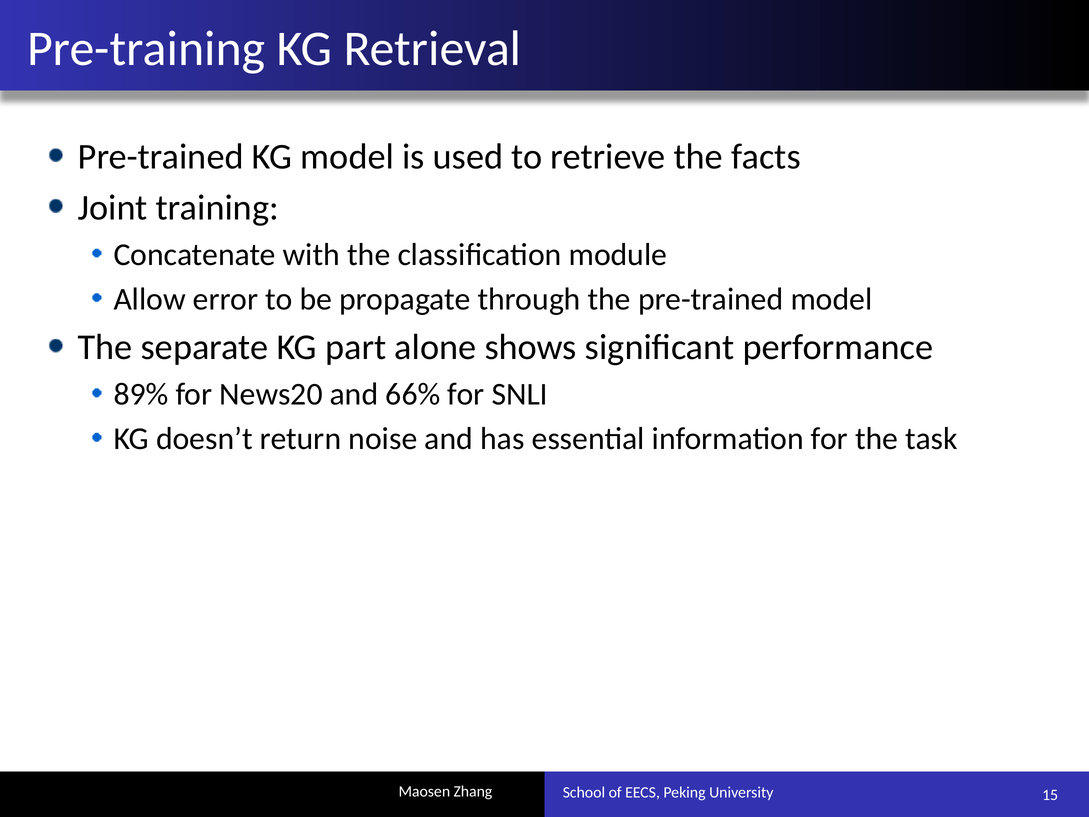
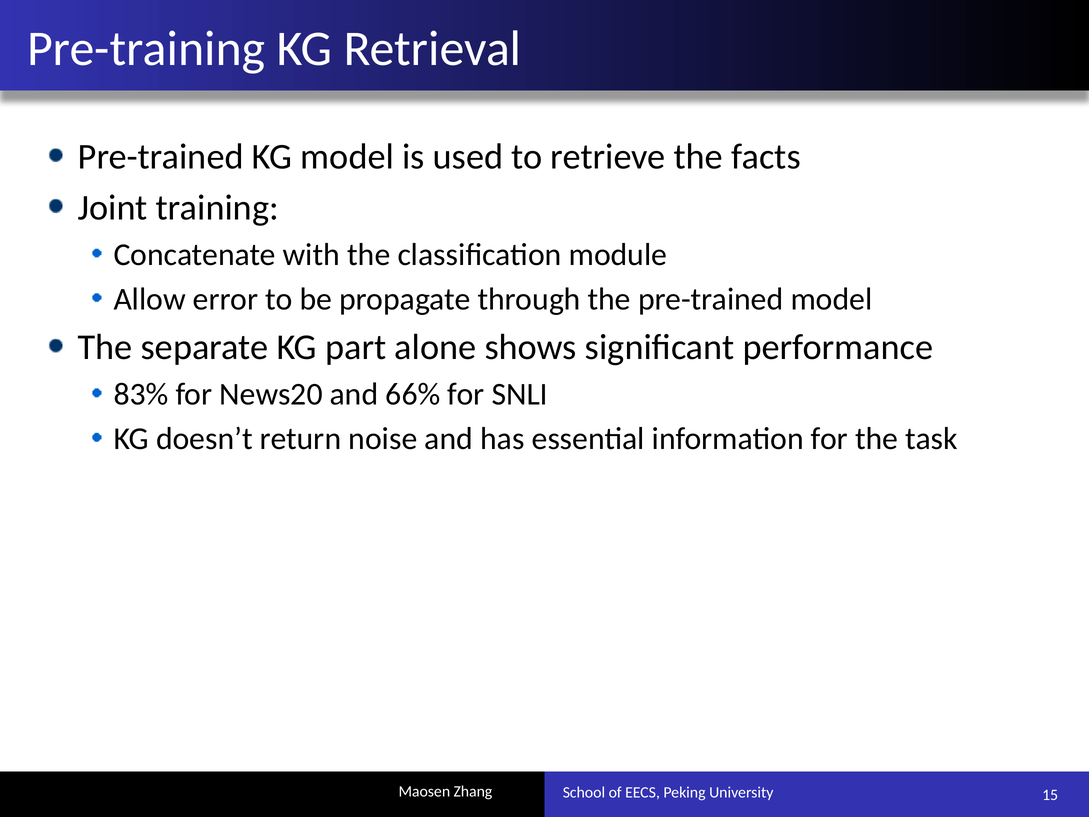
89%: 89% -> 83% (141, 394)
